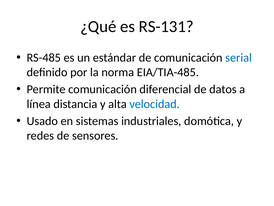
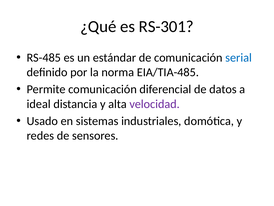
RS-131: RS-131 -> RS-301 (166, 27)
línea: línea -> ideal (39, 104)
velocidad colour: blue -> purple (155, 104)
